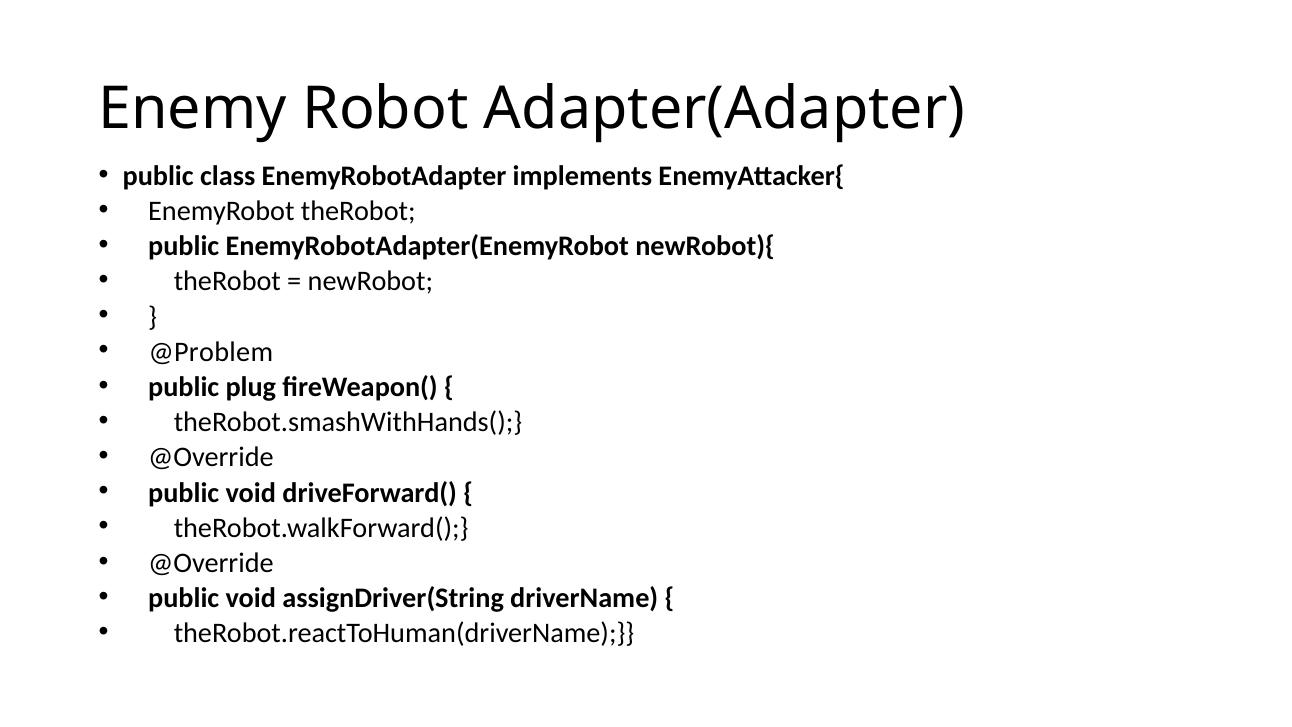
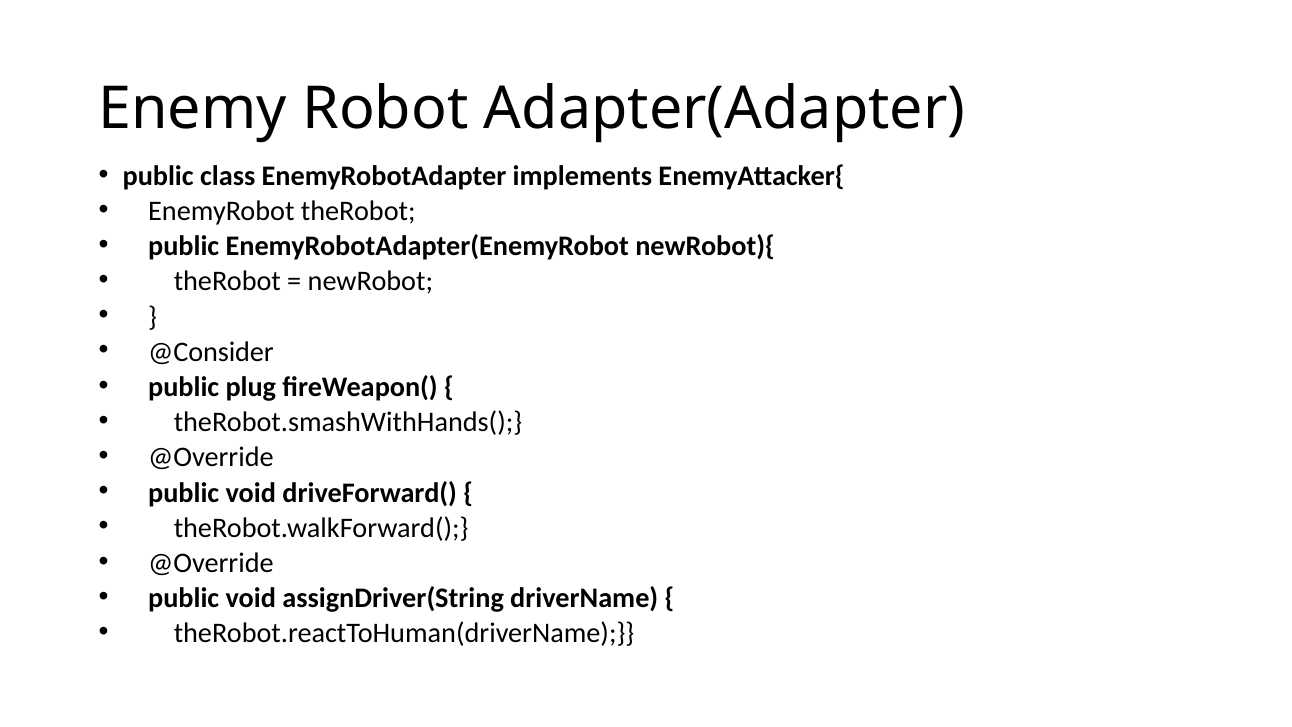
@Problem: @Problem -> @Consider (211, 352)
